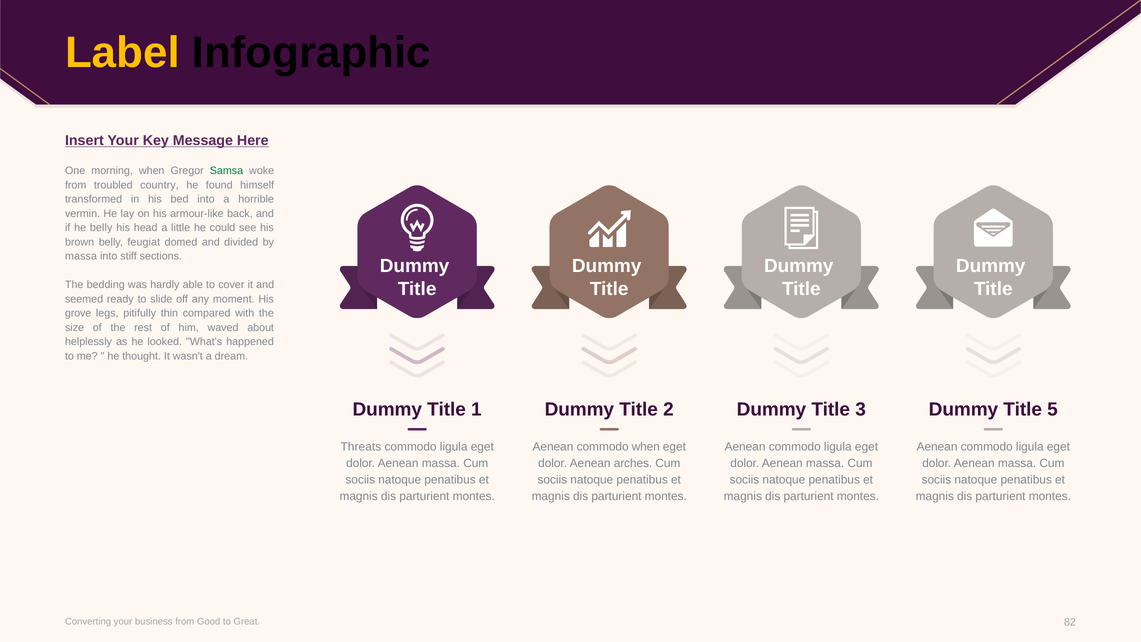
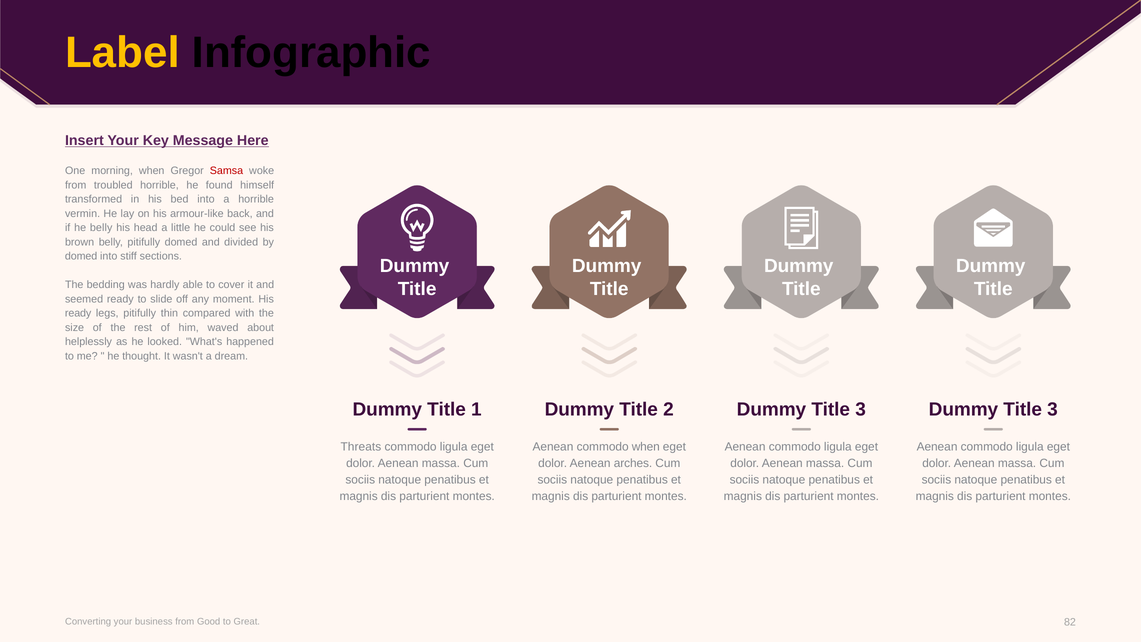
Samsa colour: green -> red (226, 171)
troubled country: country -> horrible (159, 185)
belly feugiat: feugiat -> pitifully (144, 242)
massa: massa -> domed (81, 256)
grove: grove -> ready (78, 313)
5: 5 -> 3 (1053, 409)
